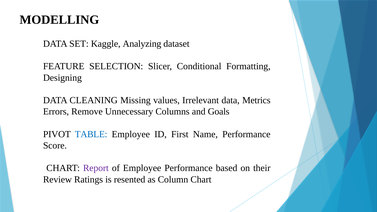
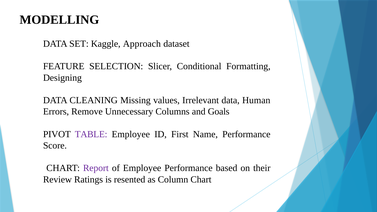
Analyzing: Analyzing -> Approach (142, 44)
Metrics: Metrics -> Human (256, 100)
TABLE colour: blue -> purple (91, 134)
